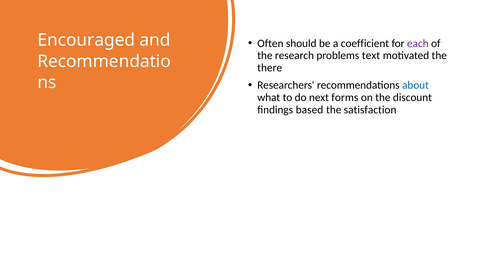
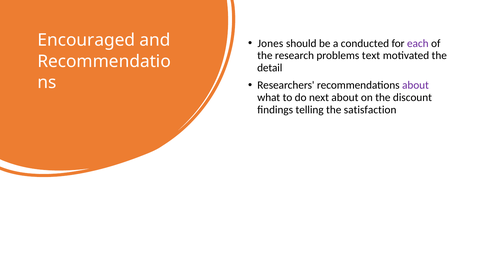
Often: Often -> Jones (270, 43)
coefficient: coefficient -> conducted (365, 43)
there: there -> detail (270, 68)
about colour: blue -> purple (415, 85)
next forms: forms -> about (345, 98)
based: based -> telling (310, 110)
